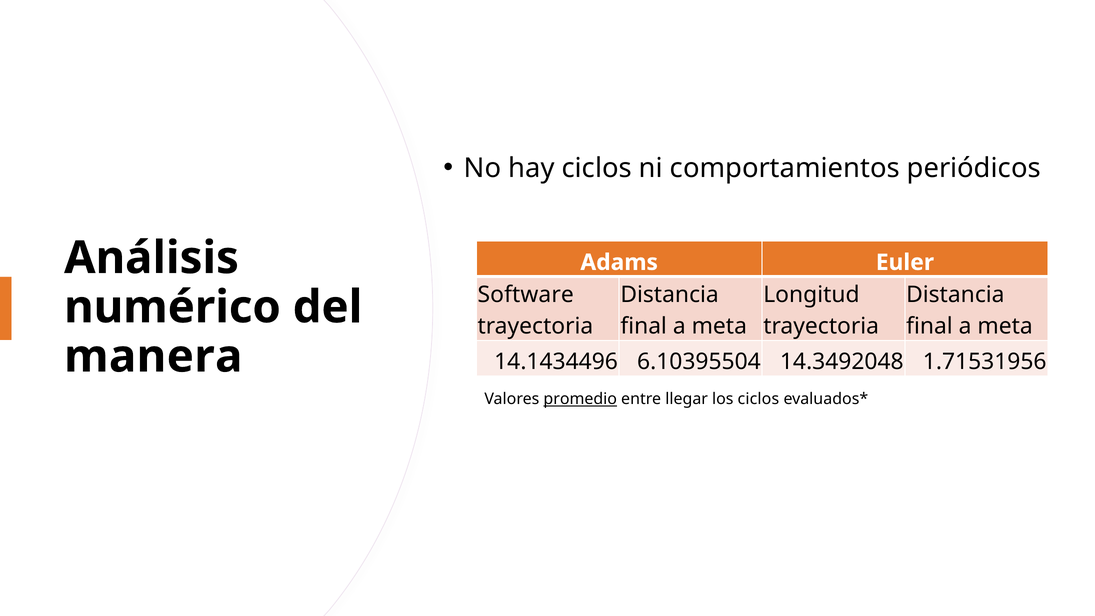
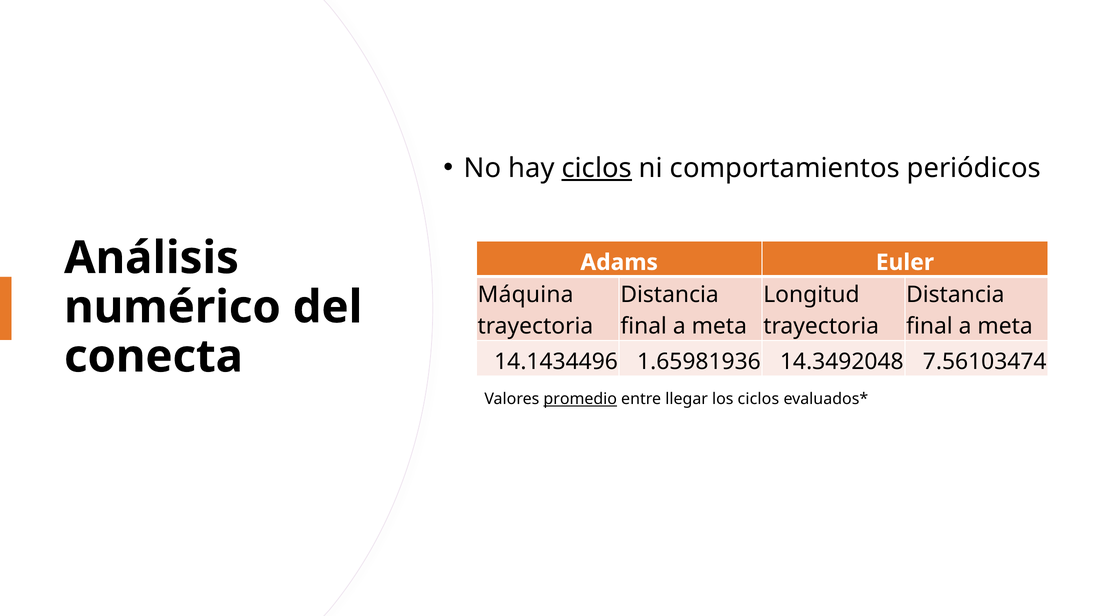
ciclos underline: none -> present (597, 168)
Software: Software -> Máquina (526, 295)
manera: manera -> conecta (154, 356)
6.10395504: 6.10395504 -> 1.65981936 (699, 362)
1.71531956: 1.71531956 -> 7.56103474 (985, 362)
